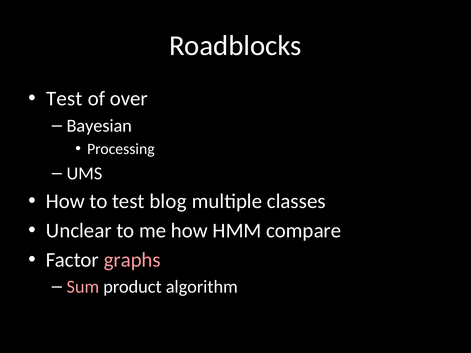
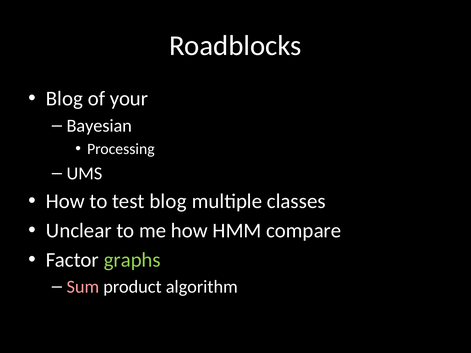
Test: Test -> Blog (64, 99)
over: over -> your (129, 99)
graphs colour: pink -> light green (132, 260)
